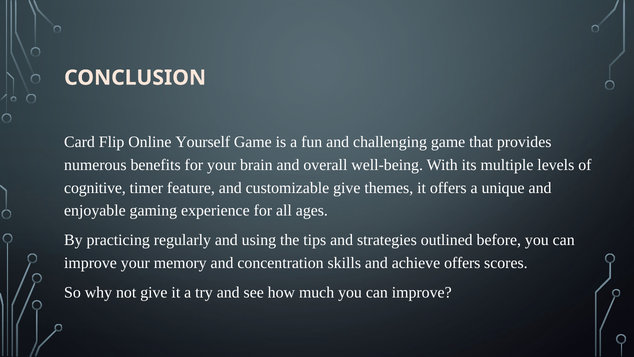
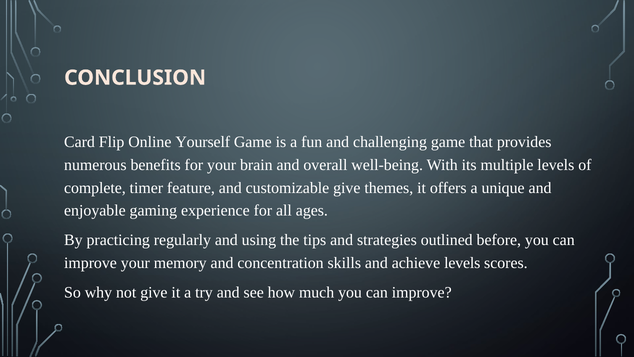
cognitive: cognitive -> complete (95, 188)
achieve offers: offers -> levels (462, 263)
